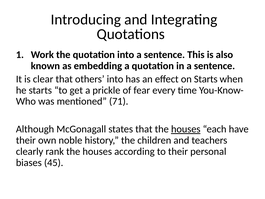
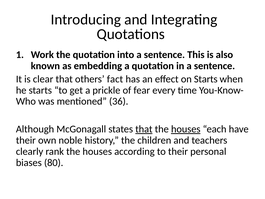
others into: into -> fact (115, 79)
71: 71 -> 36 (119, 101)
that underline: none -> present (144, 129)
45: 45 -> 80 (54, 162)
